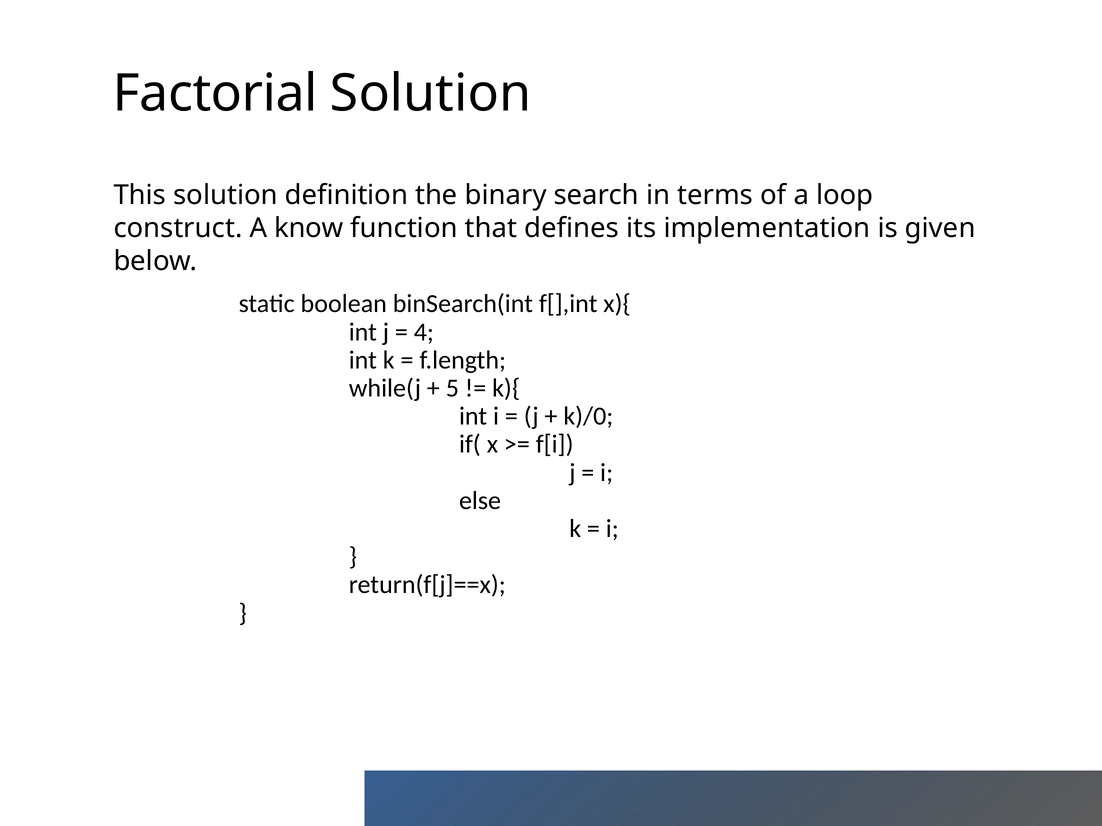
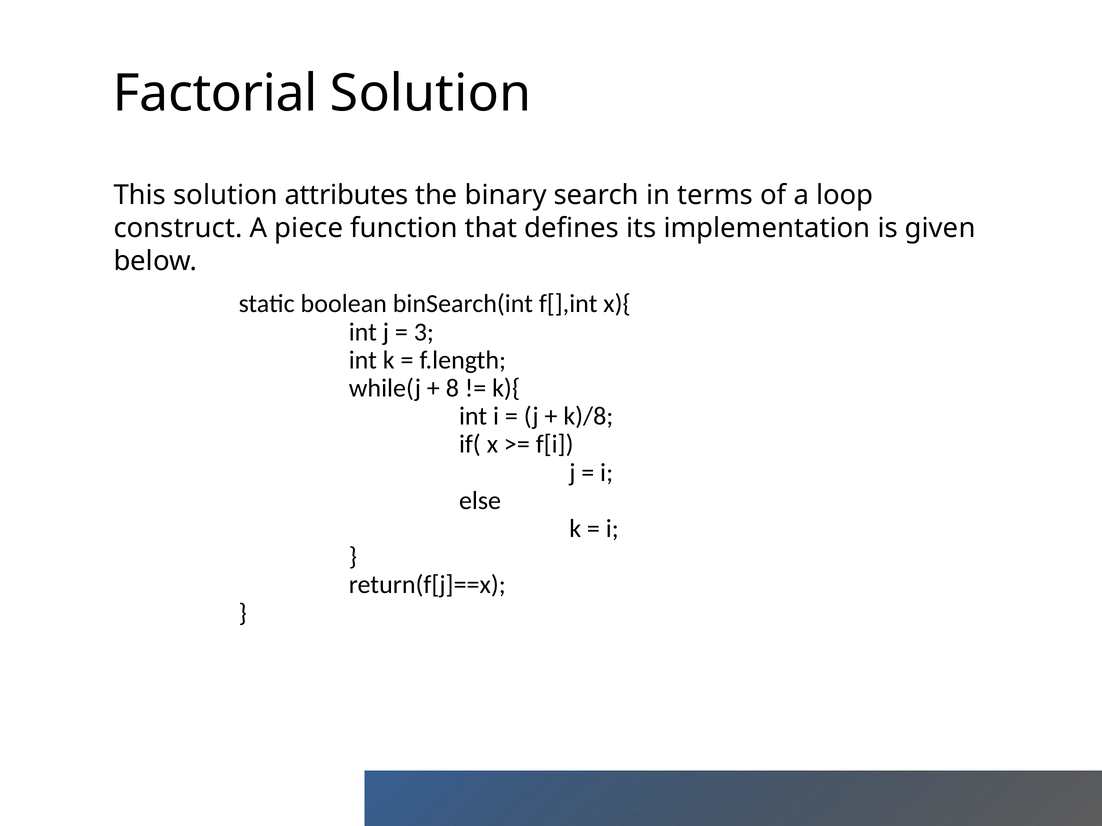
definition: definition -> attributes (347, 195)
know: know -> piece (309, 228)
4: 4 -> 3 (424, 332)
5: 5 -> 8 (452, 388)
k)/0: k)/0 -> k)/8 (588, 417)
